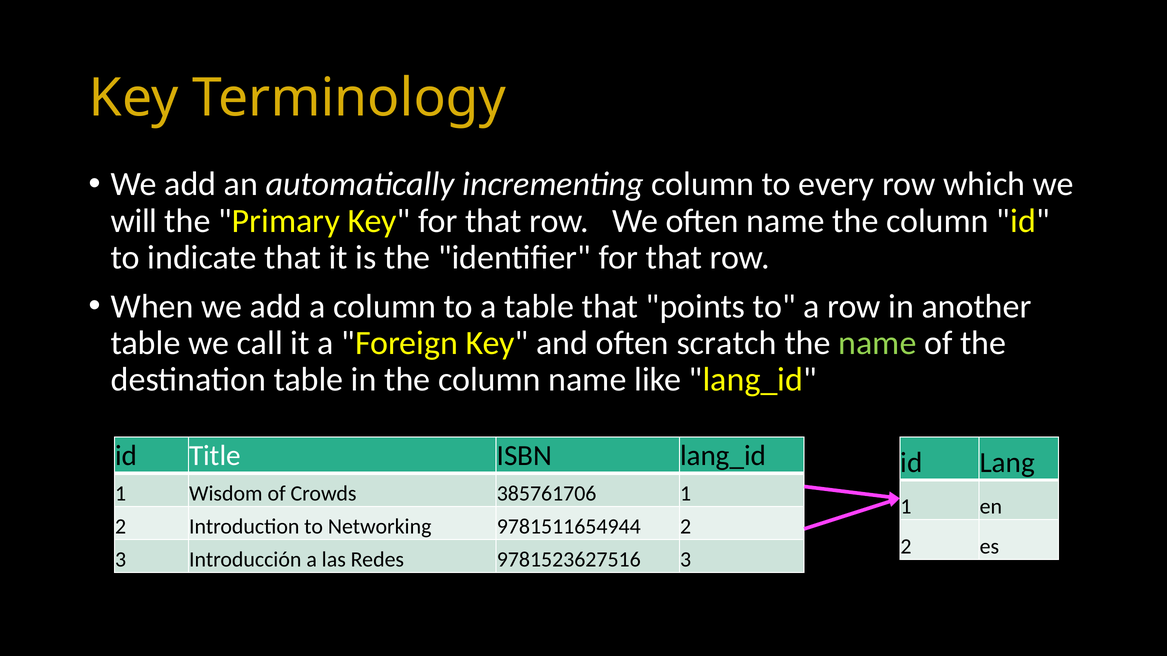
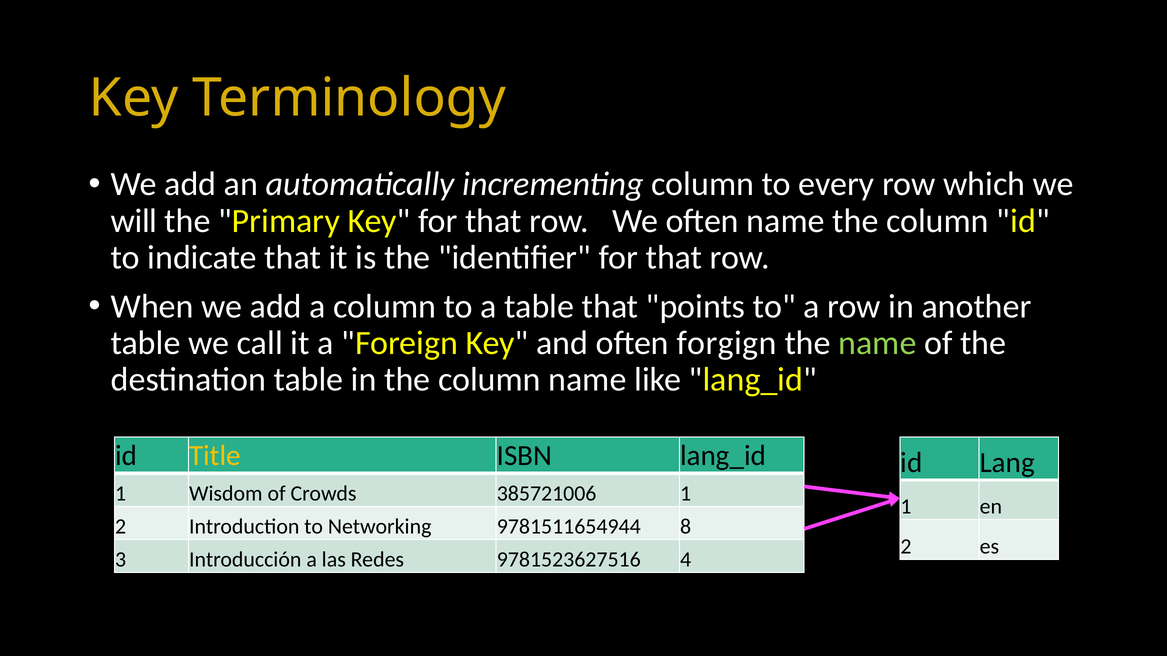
scratch: scratch -> forgign (727, 343)
Title colour: white -> yellow (215, 456)
385761706: 385761706 -> 385721006 (547, 494)
9781511654944 2: 2 -> 8 (686, 527)
9781523627516 3: 3 -> 4 (686, 560)
